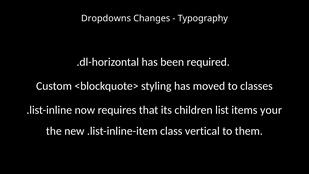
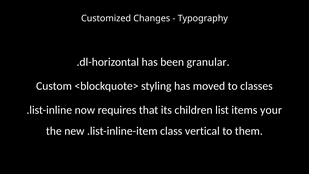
Dropdowns: Dropdowns -> Customized (106, 18)
required: required -> granular (208, 62)
